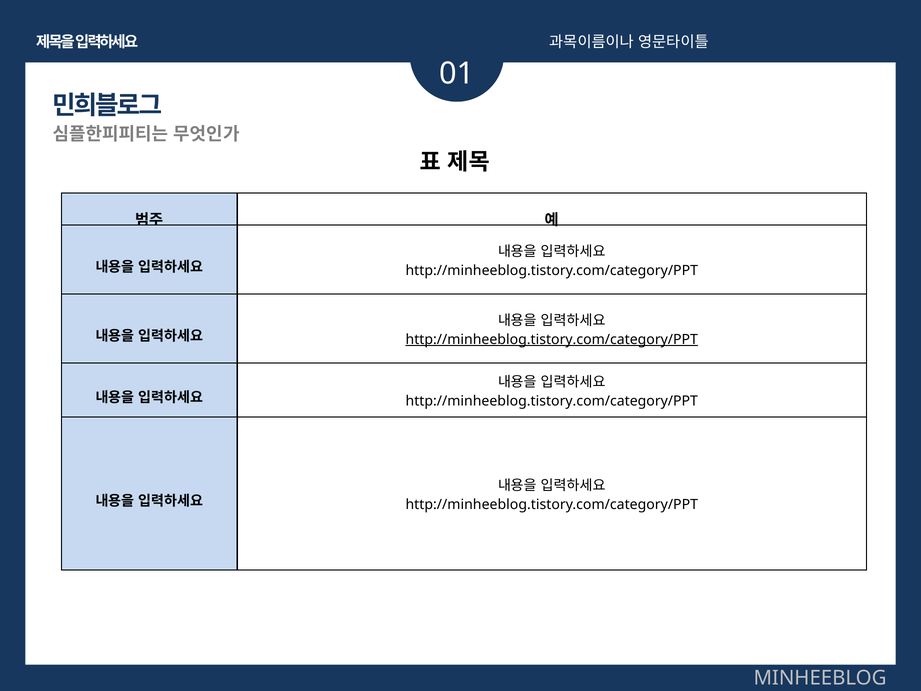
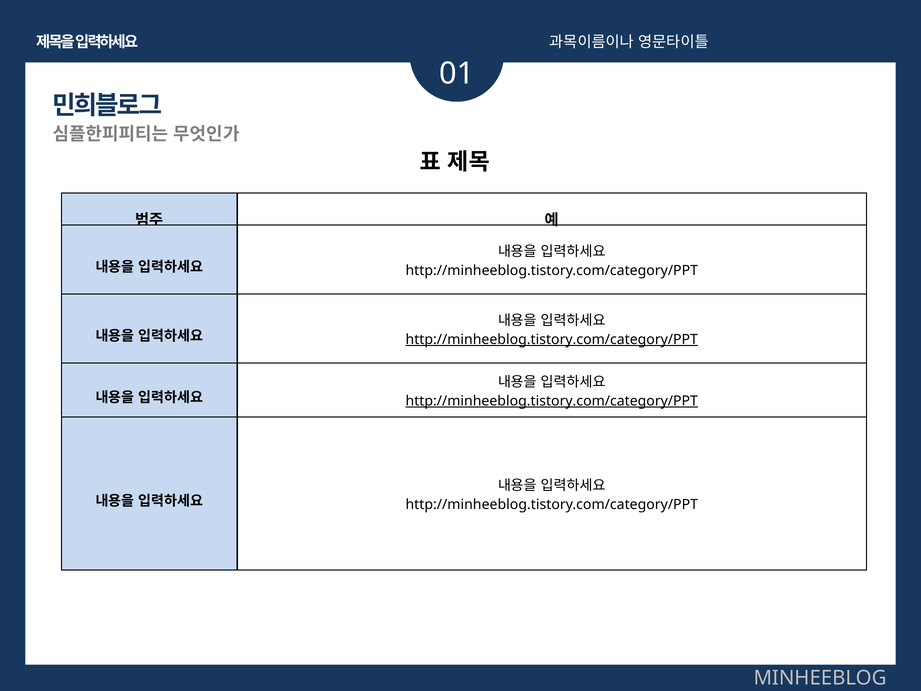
http://minheeblog.tistory.com/category/PPT underline: none -> present (552, 401)
